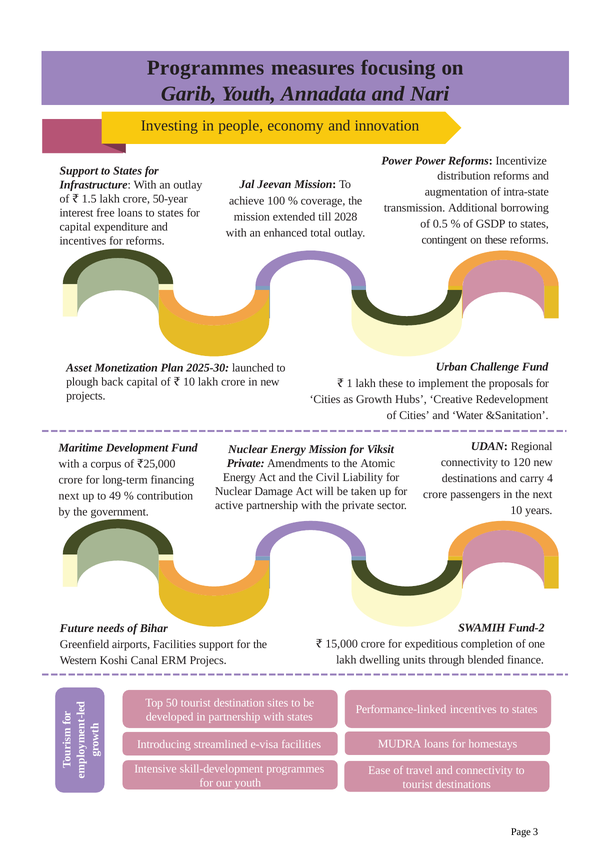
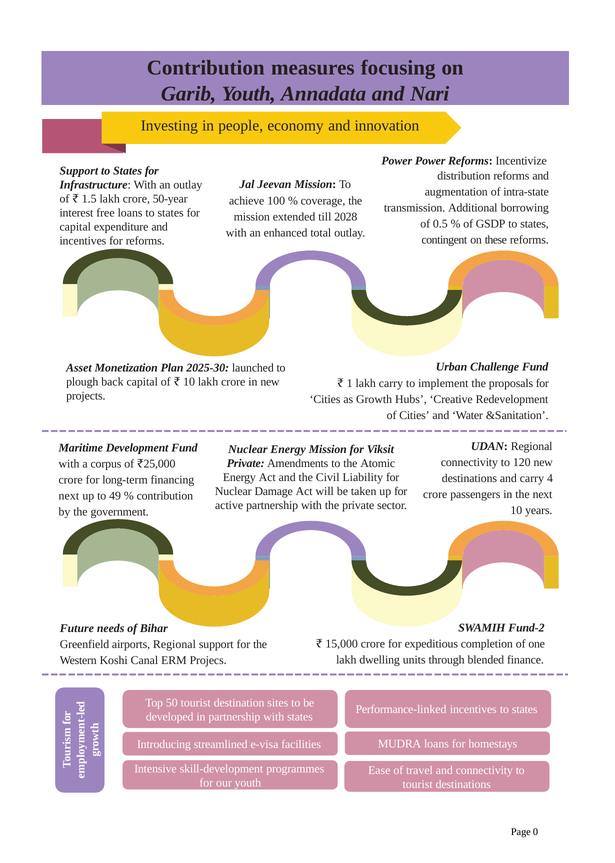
Programmes: Programmes -> Contribution (206, 68)
lakh these: these -> carry (391, 383)
airports Facilities: Facilities -> Regional (174, 644)
3: 3 -> 0 (536, 832)
